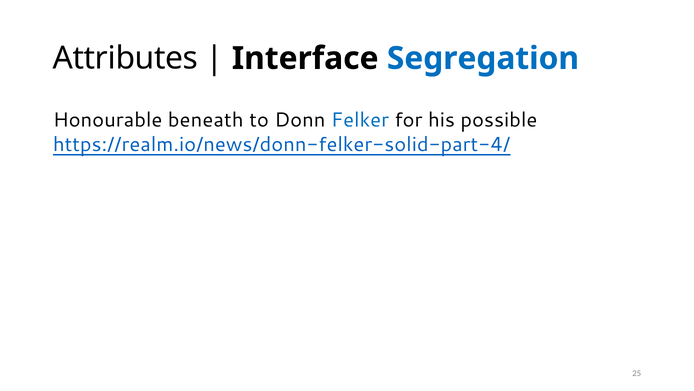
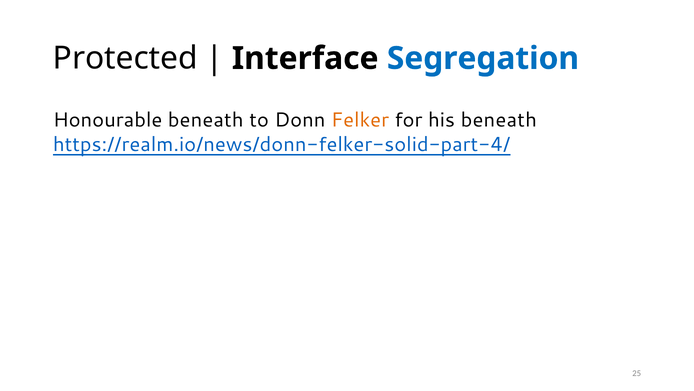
Attributes: Attributes -> Protected (125, 58)
Felker colour: blue -> orange (360, 120)
his possible: possible -> beneath (499, 120)
